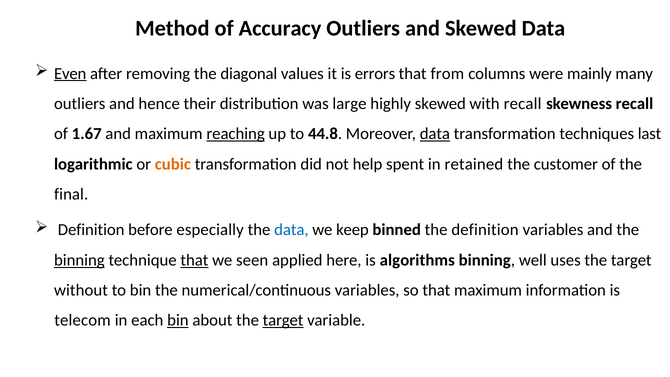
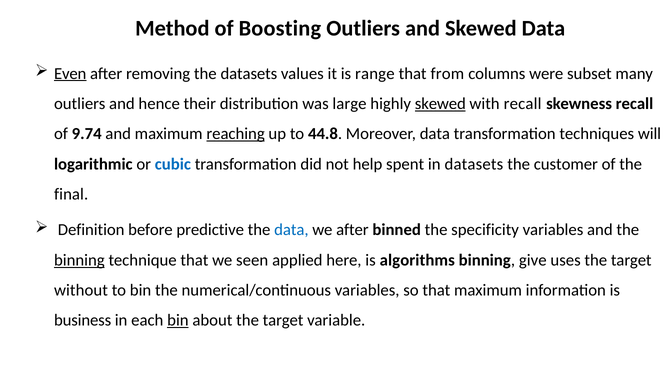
Accuracy: Accuracy -> Boosting (280, 28)
the diagonal: diagonal -> datasets (249, 73)
errors: errors -> range (375, 73)
mainly: mainly -> subset (589, 73)
skewed underline: none -> present (440, 104)
1.67: 1.67 -> 9.74 (87, 134)
data underline: present -> none (435, 134)
last: last -> will (650, 134)
cubic colour: orange -> blue (173, 164)
in retained: retained -> datasets (474, 164)
especially: especially -> predictive (210, 230)
we keep: keep -> after (352, 230)
the definition: definition -> specificity (485, 230)
that underline: present -> none (194, 260)
well: well -> give (533, 260)
telecom: telecom -> business (83, 320)
target underline: present -> none (283, 320)
